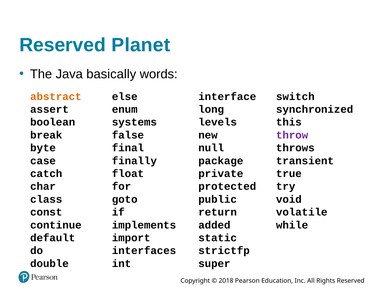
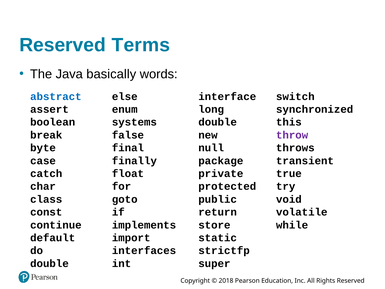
Planet: Planet -> Terms (141, 45)
abstract colour: orange -> blue (56, 96)
levels: levels -> double (218, 122)
added: added -> store (214, 225)
